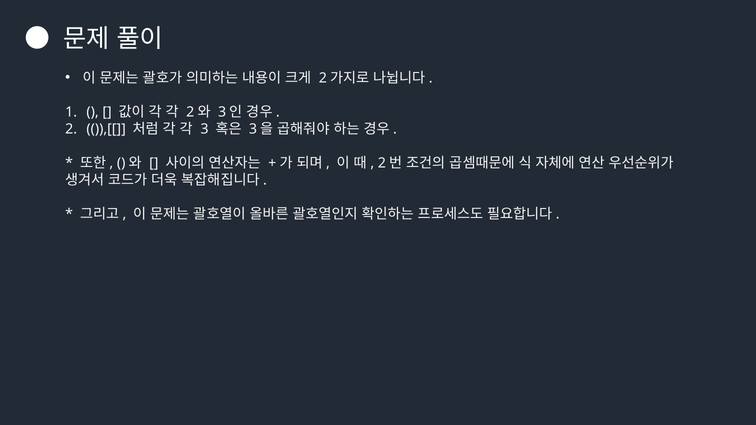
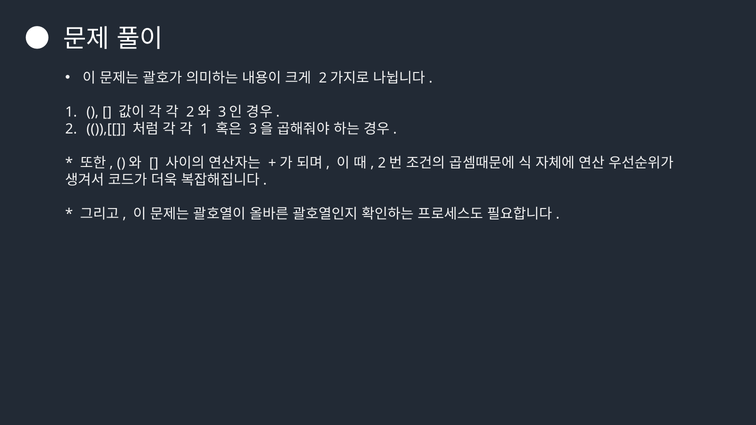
3: 3 -> 1 (204, 129)
